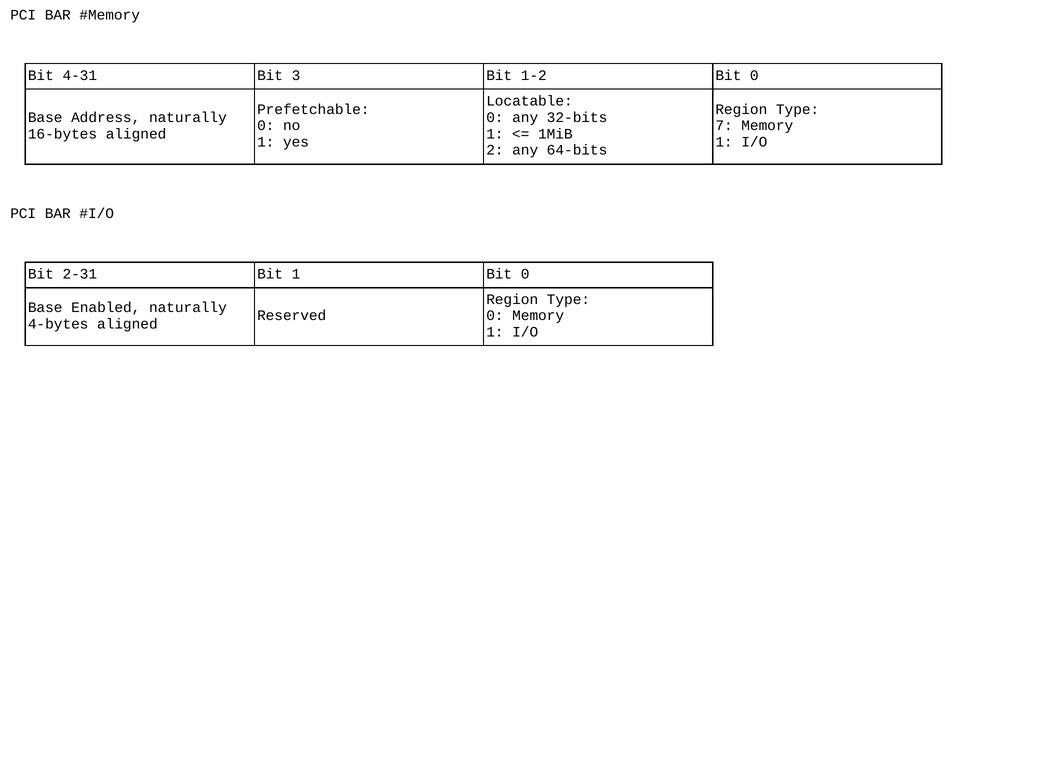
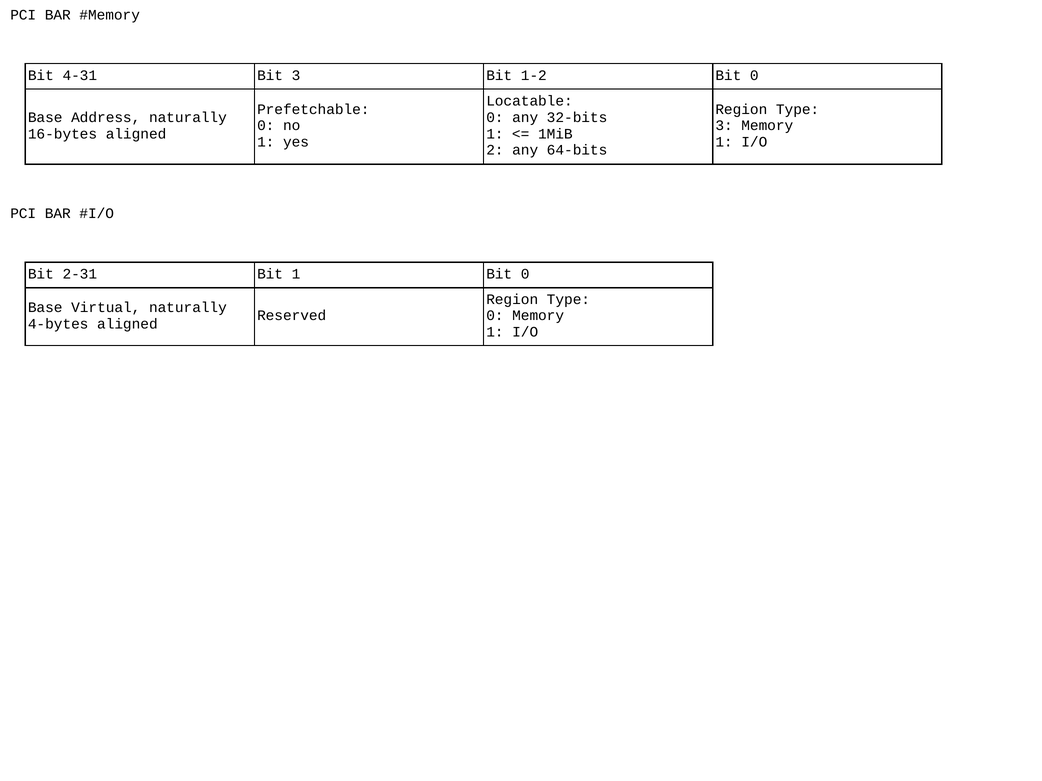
7: 7 -> 3 (724, 126)
Enabled: Enabled -> Virtual (106, 308)
